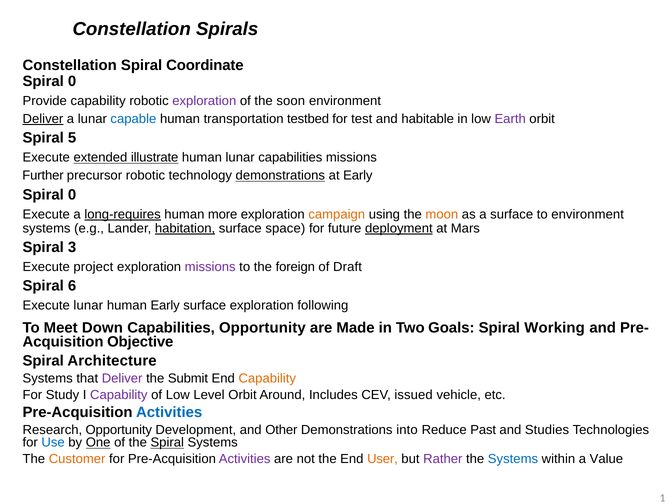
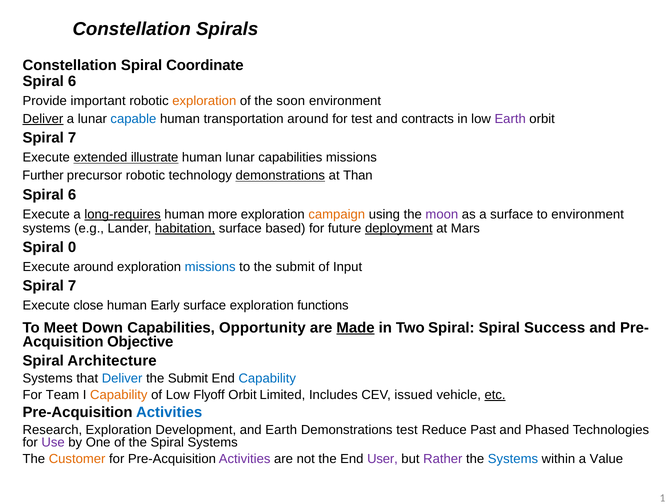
0: 0 -> 6 (72, 81)
Provide capability: capability -> important (98, 101)
exploration colour: purple -> orange (204, 101)
transportation testbed: testbed -> around (308, 119)
habitable: habitable -> contracts (428, 119)
5: 5 -> 7 (72, 138)
at Early: Early -> Than (358, 176)
0: 0 -> 6 (72, 195)
moon colour: orange -> purple (442, 214)
space: space -> based (285, 228)
3: 3 -> 0 (72, 247)
Execute project: project -> around (94, 267)
missions colour: purple -> blue (210, 267)
to the foreign: foreign -> submit (295, 267)
Draft: Draft -> Input (348, 267)
6: 6 -> 7 (72, 286)
Execute lunar: lunar -> close (88, 306)
following: following -> functions (323, 306)
Made underline: none -> present (356, 328)
Two Goals: Goals -> Spiral (451, 328)
Working: Working -> Success (555, 328)
Deliver colour: purple -> blue (122, 378)
Capability colour: orange -> blue (267, 378)
Study: Study -> Team (63, 395)
Capability colour: purple -> orange (119, 395)
Level: Level -> Flyoff (209, 395)
Around: Around -> Limited (282, 395)
etc underline: none -> present (495, 395)
Research Opportunity: Opportunity -> Exploration (119, 430)
and Other: Other -> Earth (281, 430)
Demonstrations into: into -> test (407, 430)
Studies: Studies -> Phased (547, 430)
Use colour: blue -> purple (53, 443)
One underline: present -> none (98, 443)
Spiral underline: present -> none (167, 443)
User colour: orange -> purple (382, 459)
